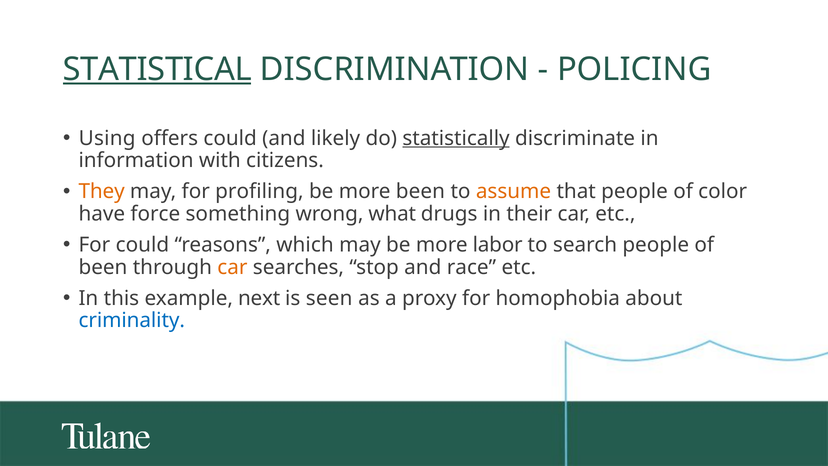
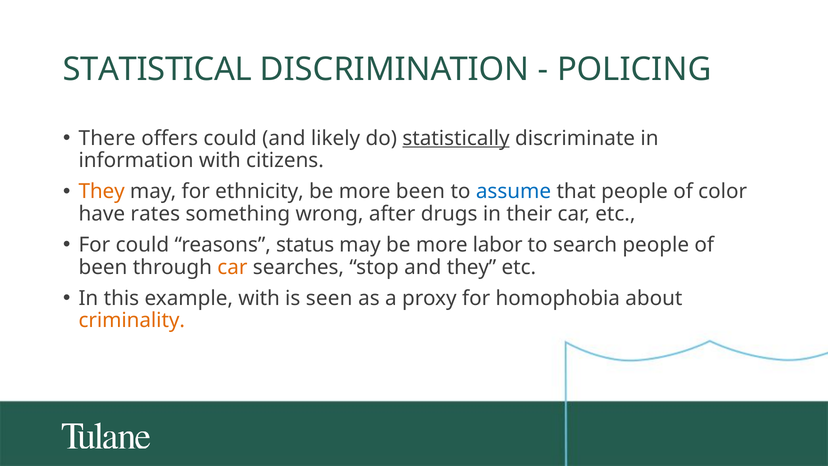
STATISTICAL underline: present -> none (157, 70)
Using: Using -> There (107, 138)
profiling: profiling -> ethnicity (259, 191)
assume colour: orange -> blue (514, 191)
force: force -> rates (155, 214)
what: what -> after (392, 214)
which: which -> status (305, 245)
and race: race -> they (472, 267)
example next: next -> with (259, 298)
criminality colour: blue -> orange (132, 320)
